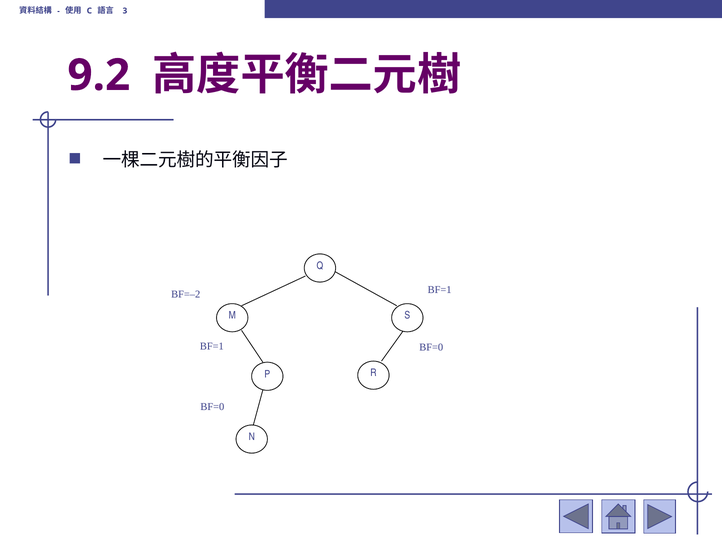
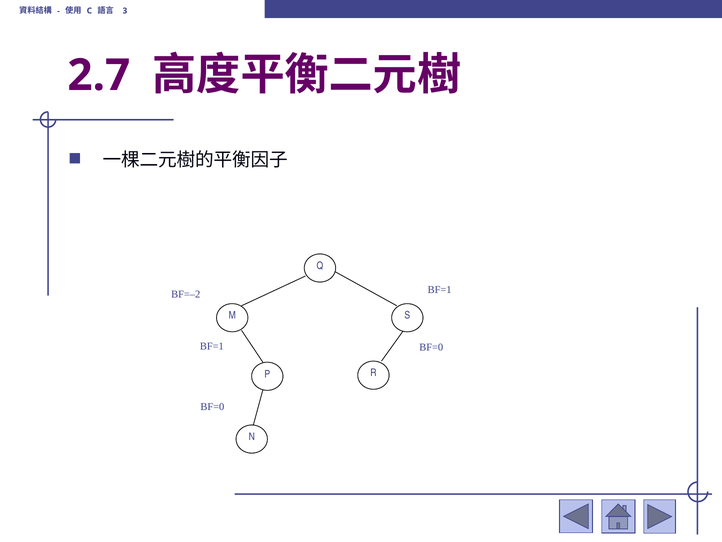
9.2: 9.2 -> 2.7 (99, 75)
